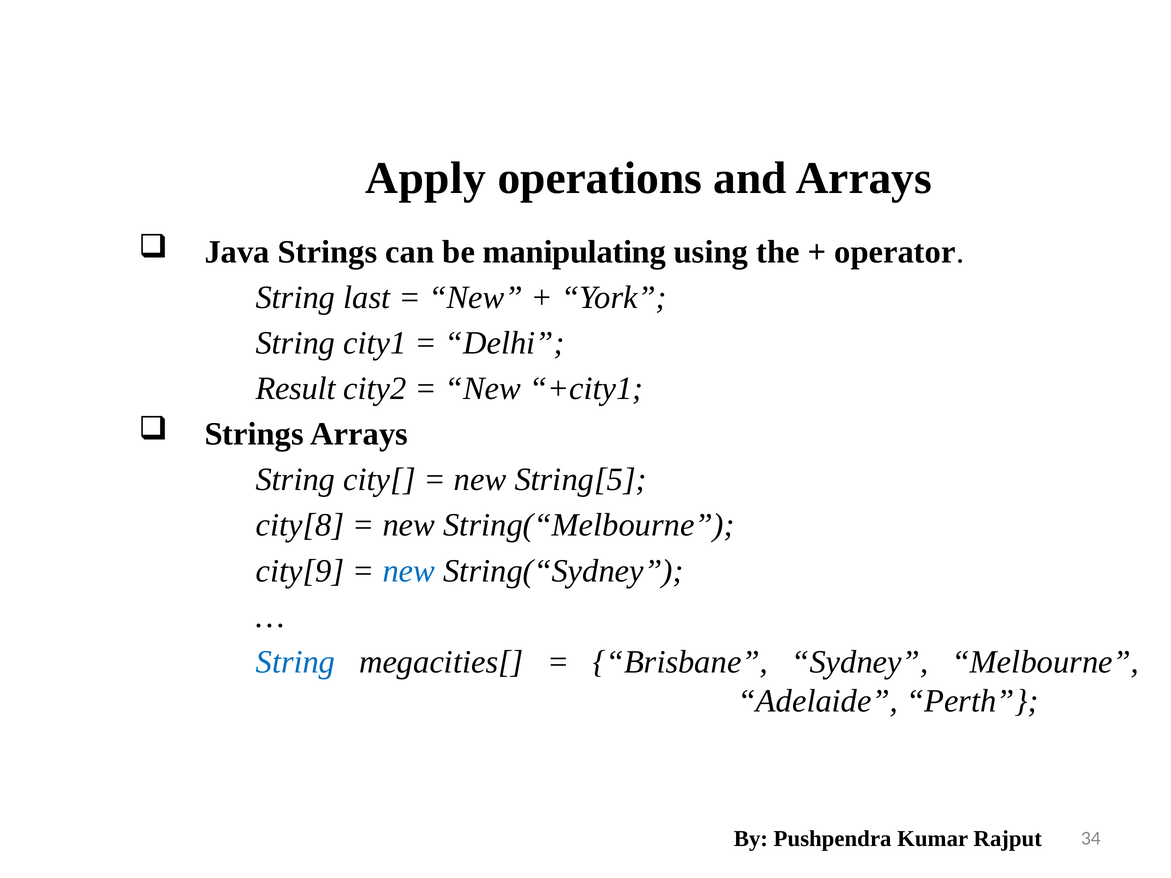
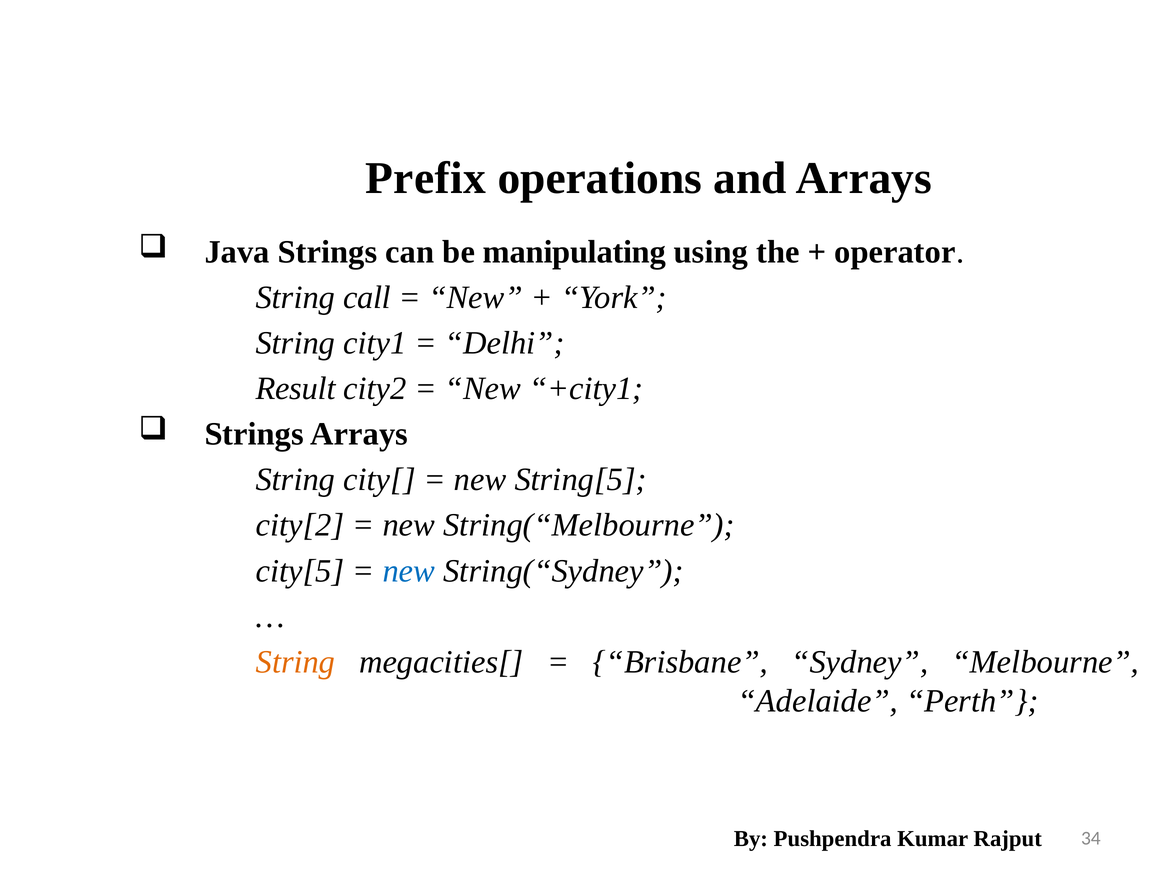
Apply: Apply -> Prefix (426, 178)
last: last -> call (367, 298)
city[8: city[8 -> city[2 (300, 525)
city[9: city[9 -> city[5 (300, 571)
String colour: blue -> orange (296, 662)
